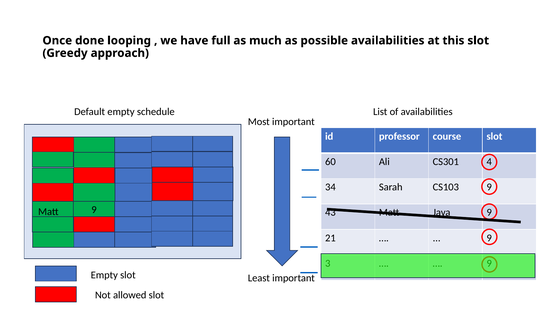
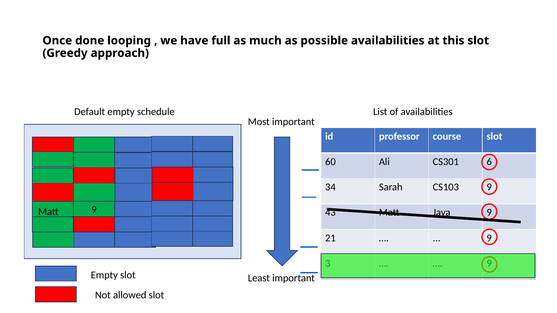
4: 4 -> 6 (489, 162)
